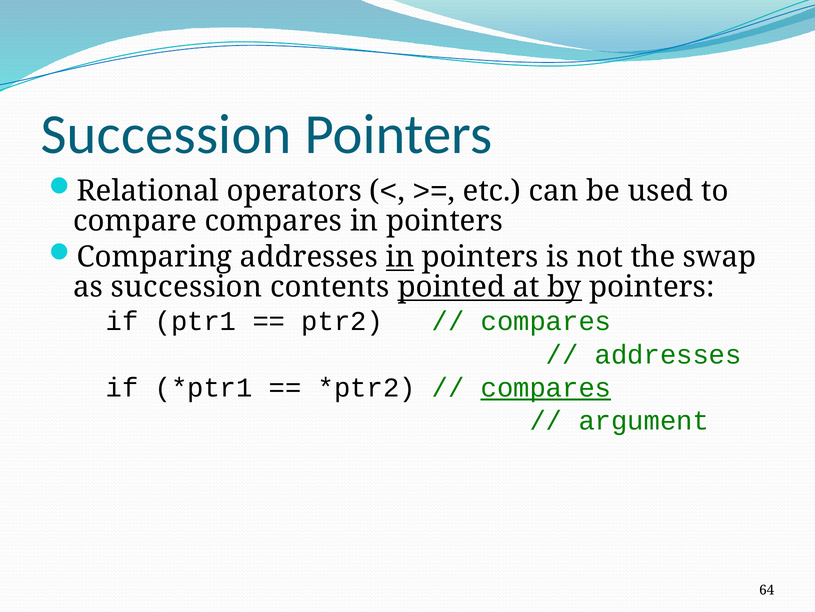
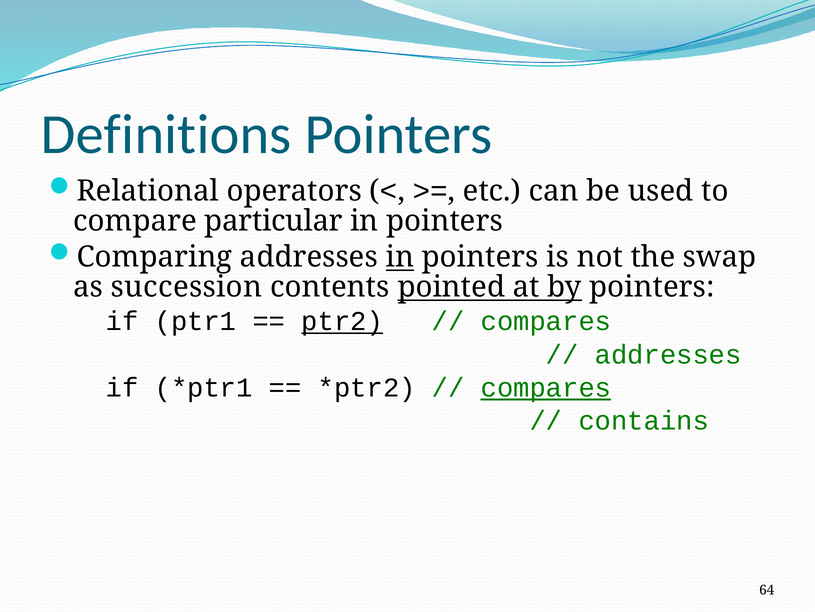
Succession: Succession -> Definitions (166, 135)
compare compares: compares -> particular (274, 221)
ptr2 underline: none -> present (342, 321)
argument: argument -> contains (644, 420)
